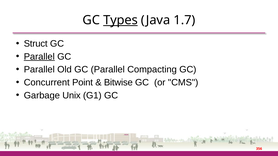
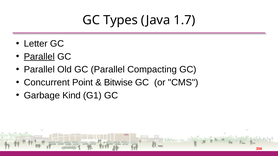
Types underline: present -> none (120, 20)
Struct: Struct -> Letter (36, 44)
Unix: Unix -> Kind (71, 96)
